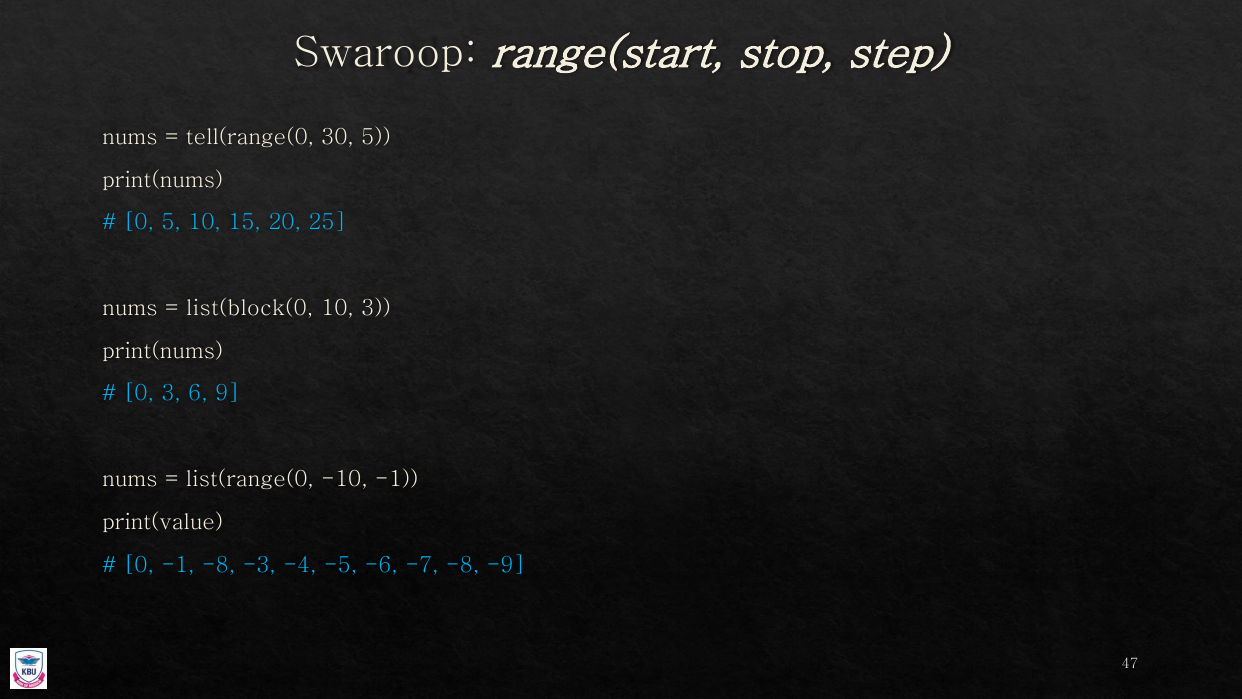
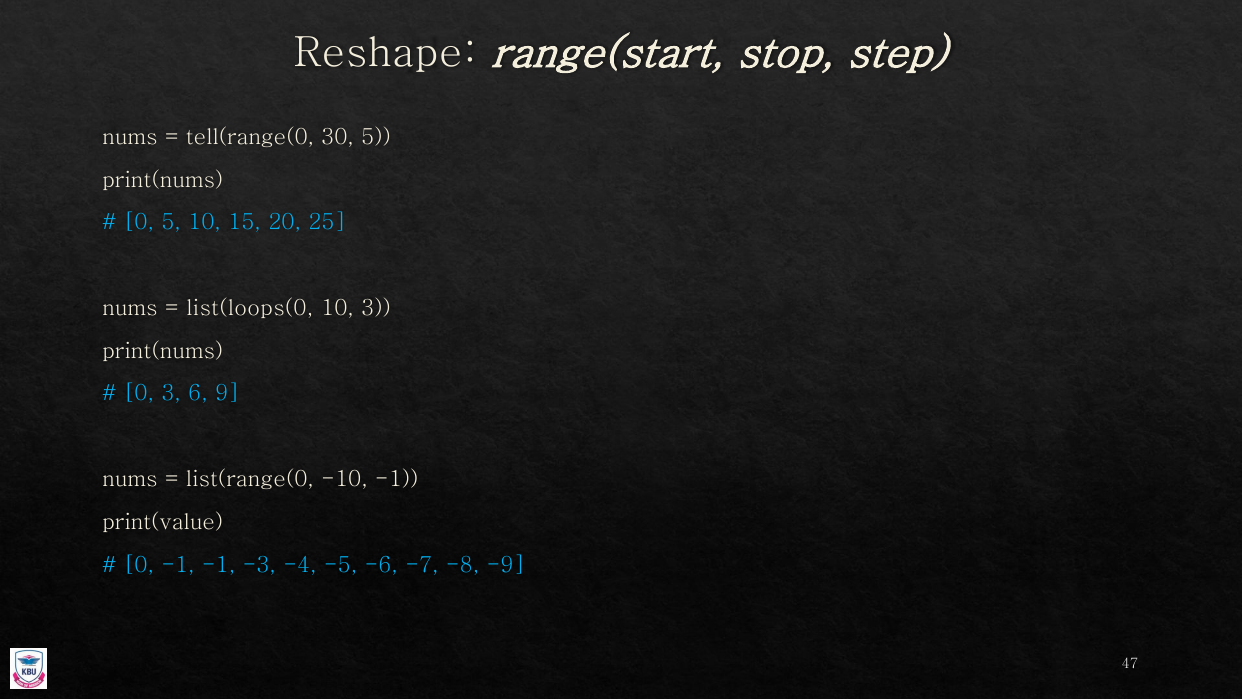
Swaroop: Swaroop -> Reshape (385, 53)
list(block(0: list(block(0 -> list(loops(0 (250, 308)
-1 -8: -8 -> -1 (219, 565)
